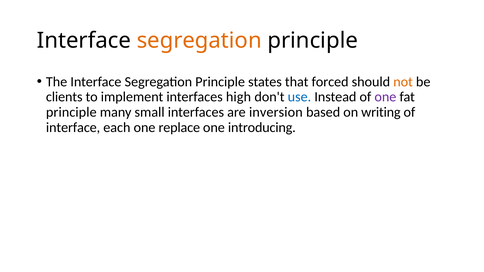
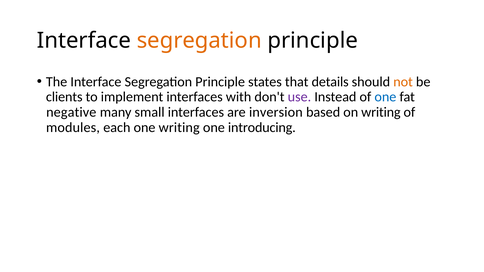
forced: forced -> details (330, 82)
high: high -> with (239, 97)
use colour: blue -> purple (299, 97)
one colour: purple -> blue (385, 97)
principle: principle -> negative (71, 112)
interface: interface -> modules (73, 128)
one replace: replace -> writing (179, 128)
